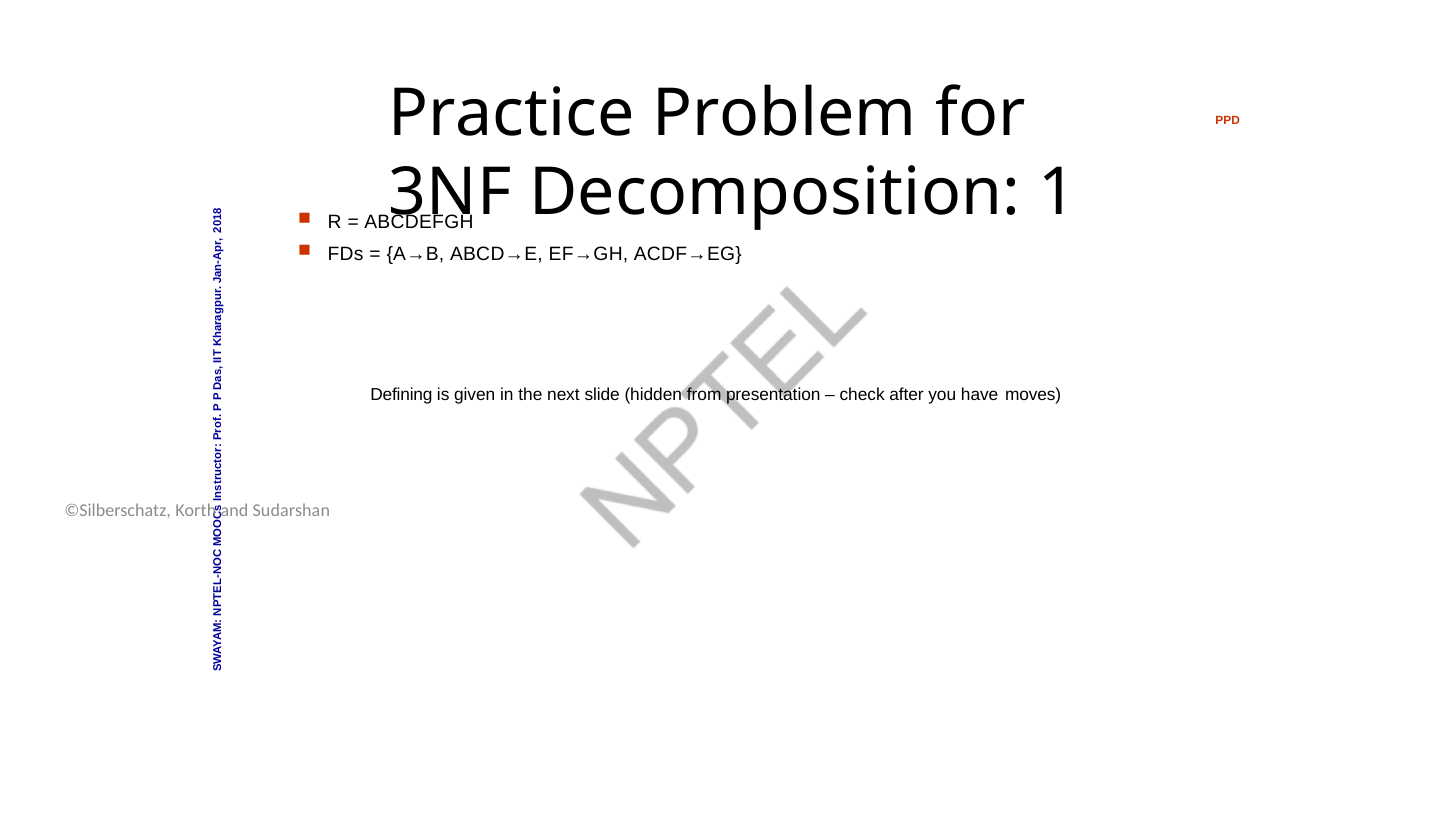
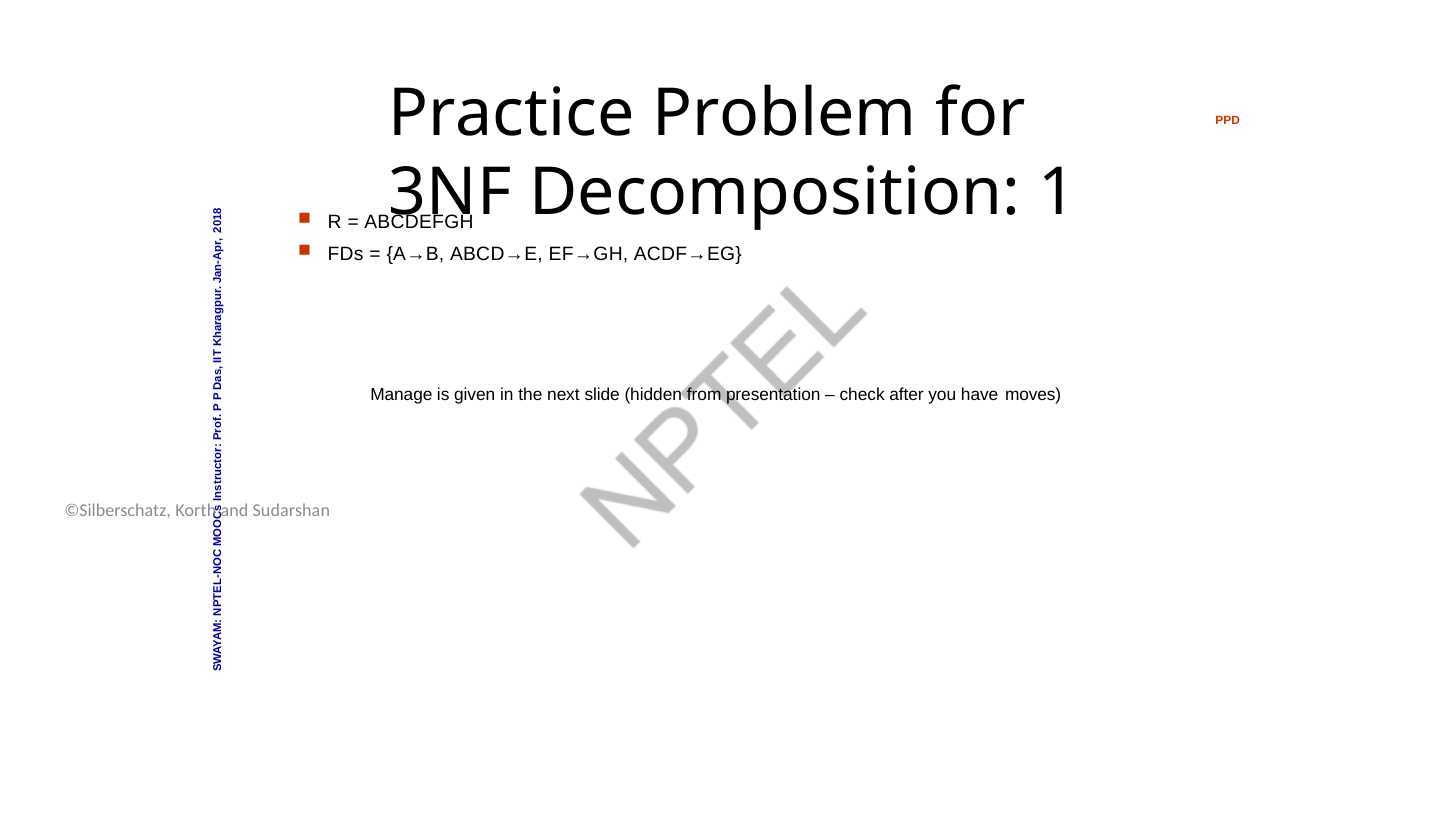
Defining: Defining -> Manage (401, 395)
